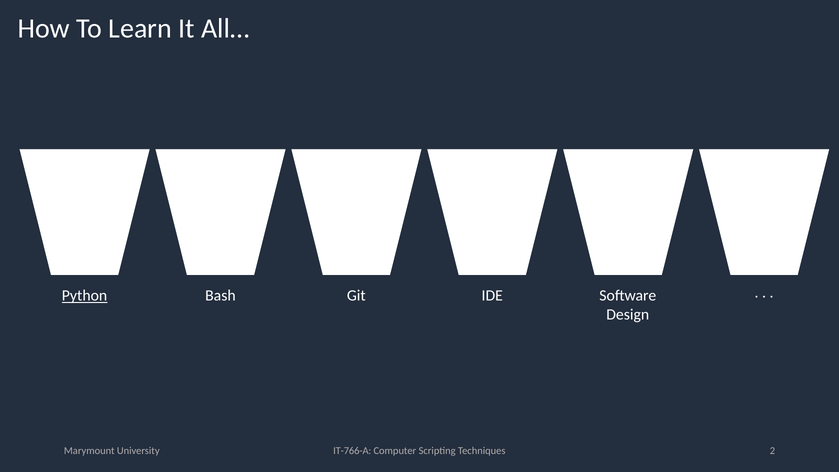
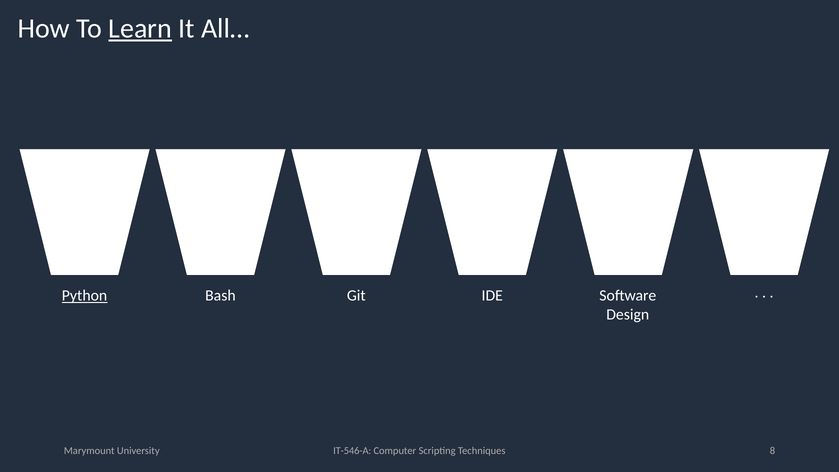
Learn underline: none -> present (140, 28)
IT-766-A: IT-766-A -> IT-546-A (352, 451)
2: 2 -> 8 (772, 451)
